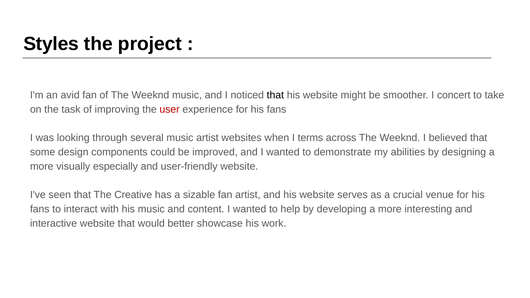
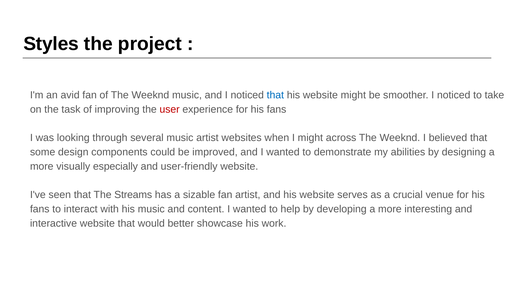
that colour: black -> blue (275, 95)
smoother I concert: concert -> noticed (454, 95)
I terms: terms -> might (310, 138)
Creative: Creative -> Streams (133, 195)
